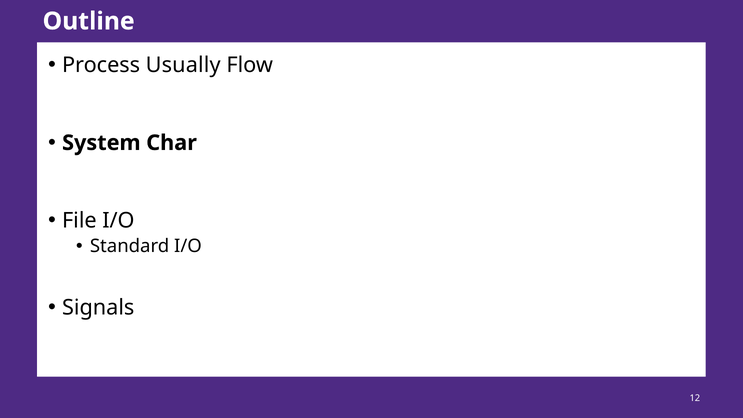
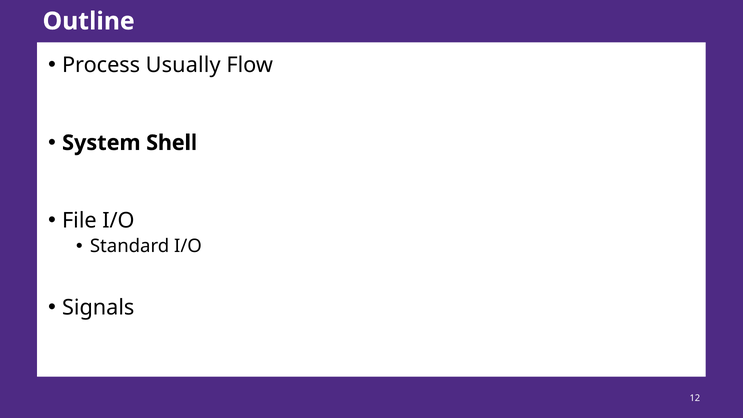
Char: Char -> Shell (172, 143)
